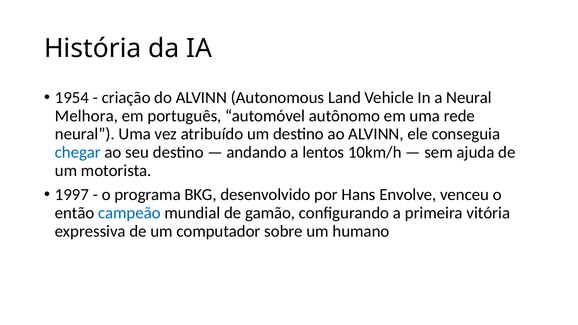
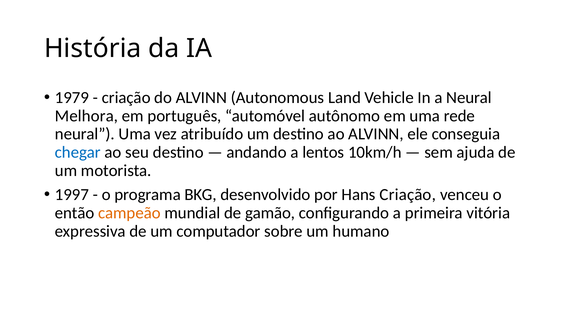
1954: 1954 -> 1979 (72, 98)
Hans Envolve: Envolve -> Criação (408, 195)
campeão colour: blue -> orange (129, 213)
